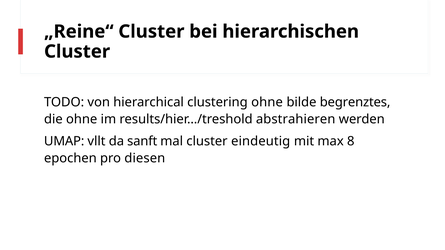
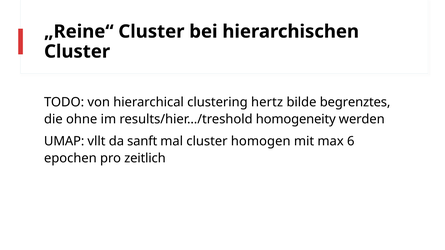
clustering ohne: ohne -> hertz (267, 102)
abstrahieren: abstrahieren -> homogeneity (296, 119)
eindeutig: eindeutig -> homogen (261, 141)
8: 8 -> 6 (351, 141)
diesen: diesen -> zeitlich (145, 158)
